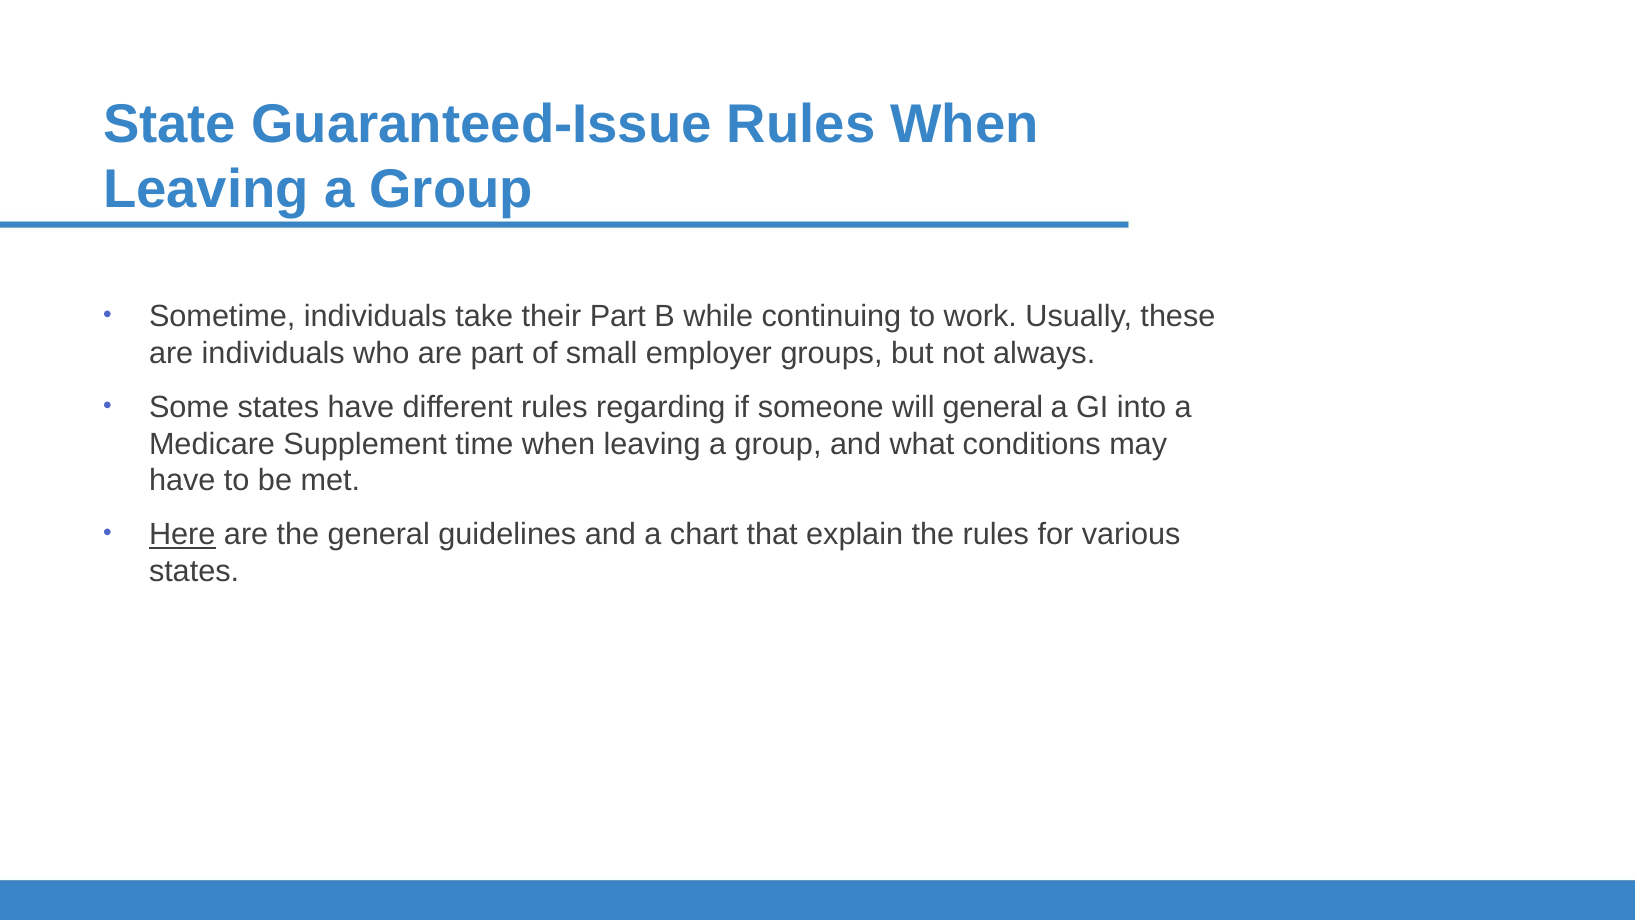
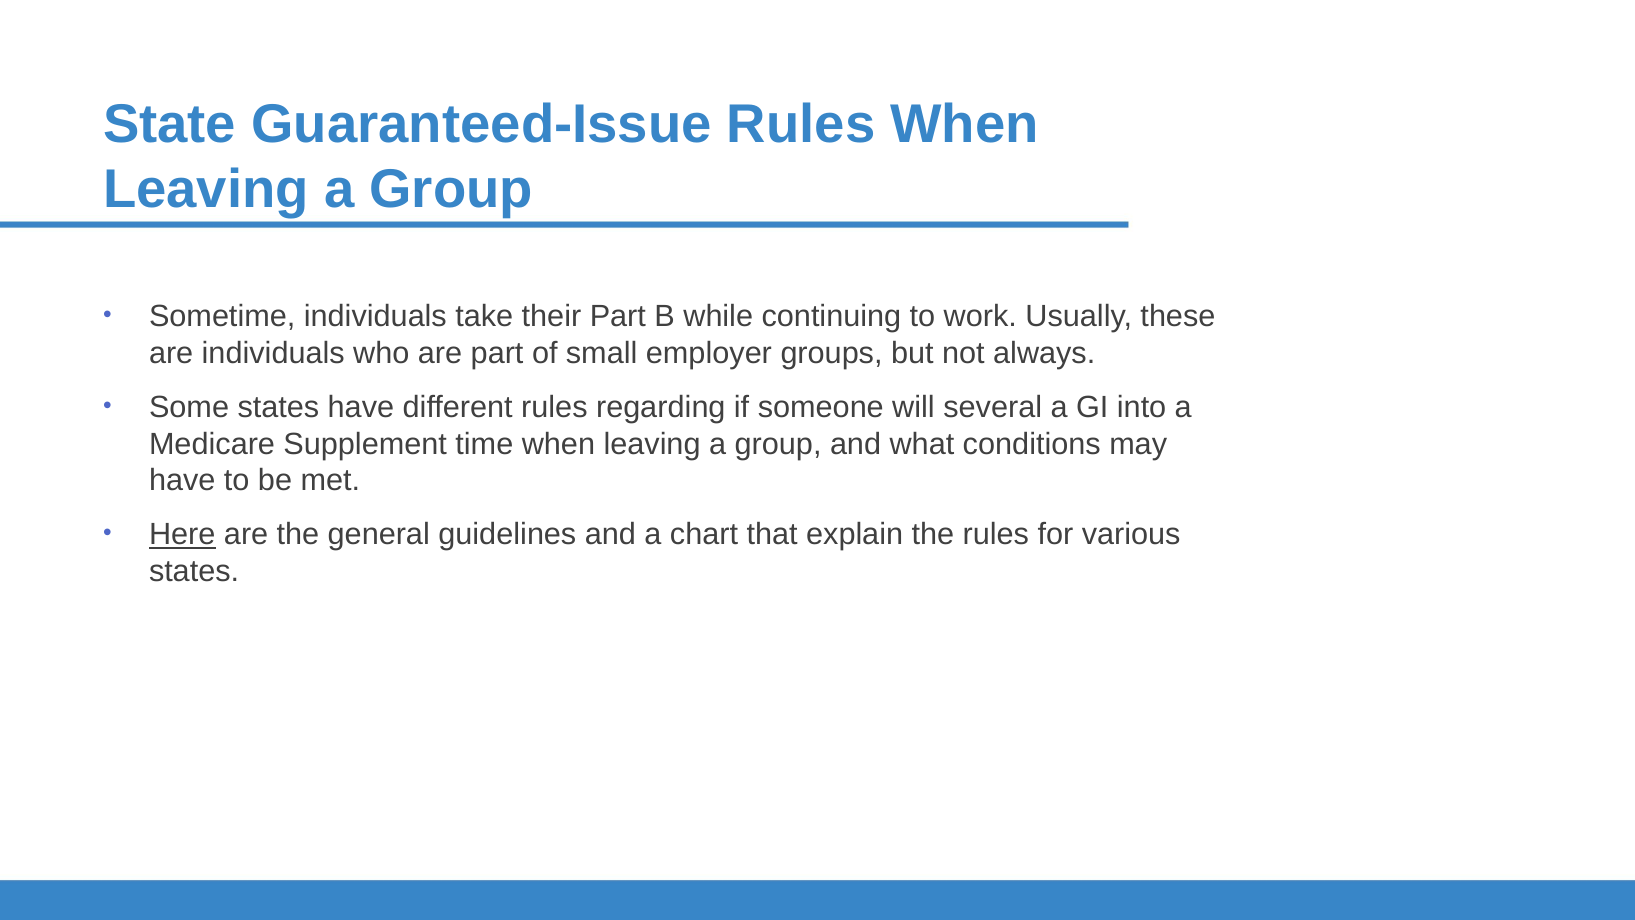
will general: general -> several (993, 407)
